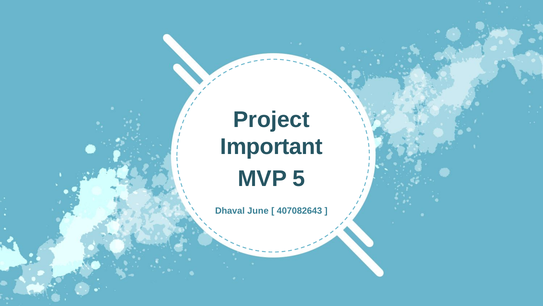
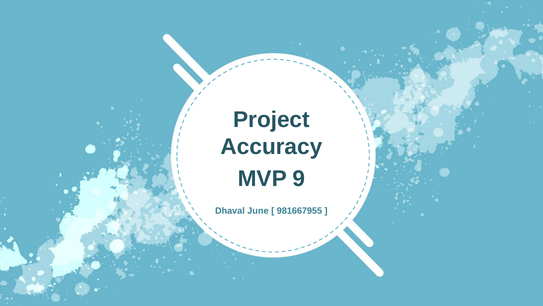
Important: Important -> Accuracy (271, 147)
5: 5 -> 9 (299, 178)
407082643: 407082643 -> 981667955 (299, 210)
